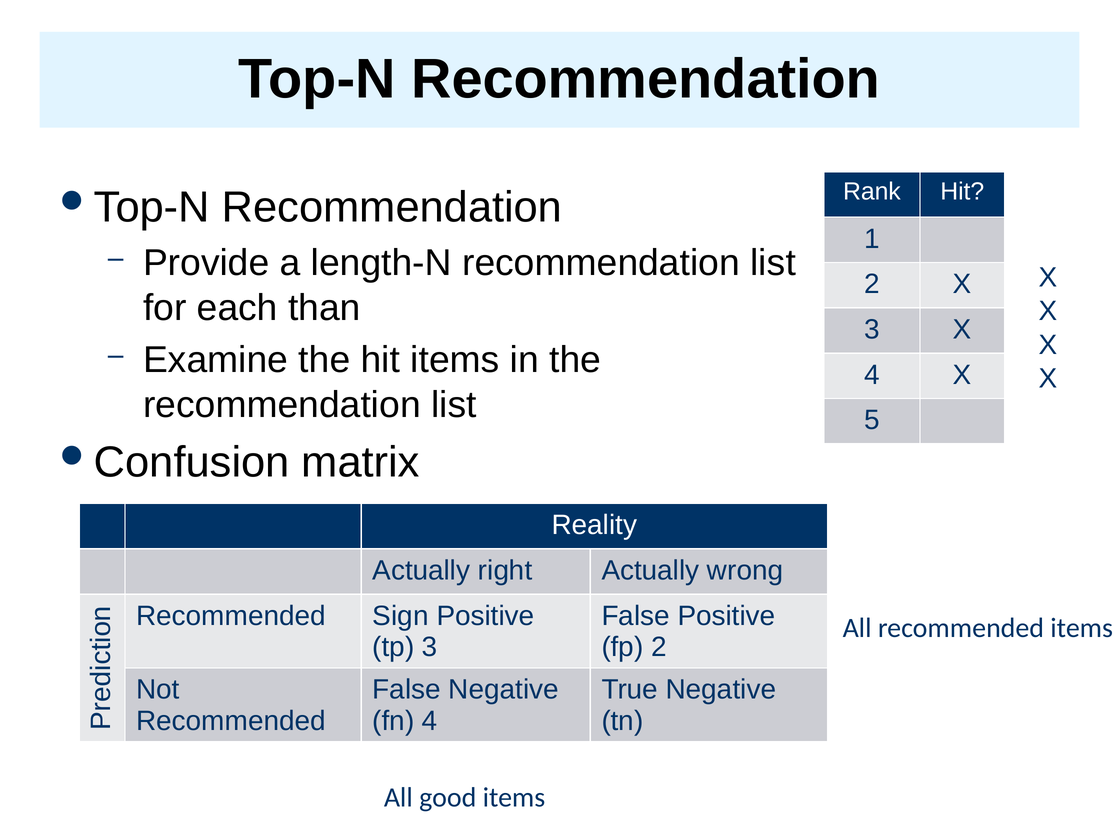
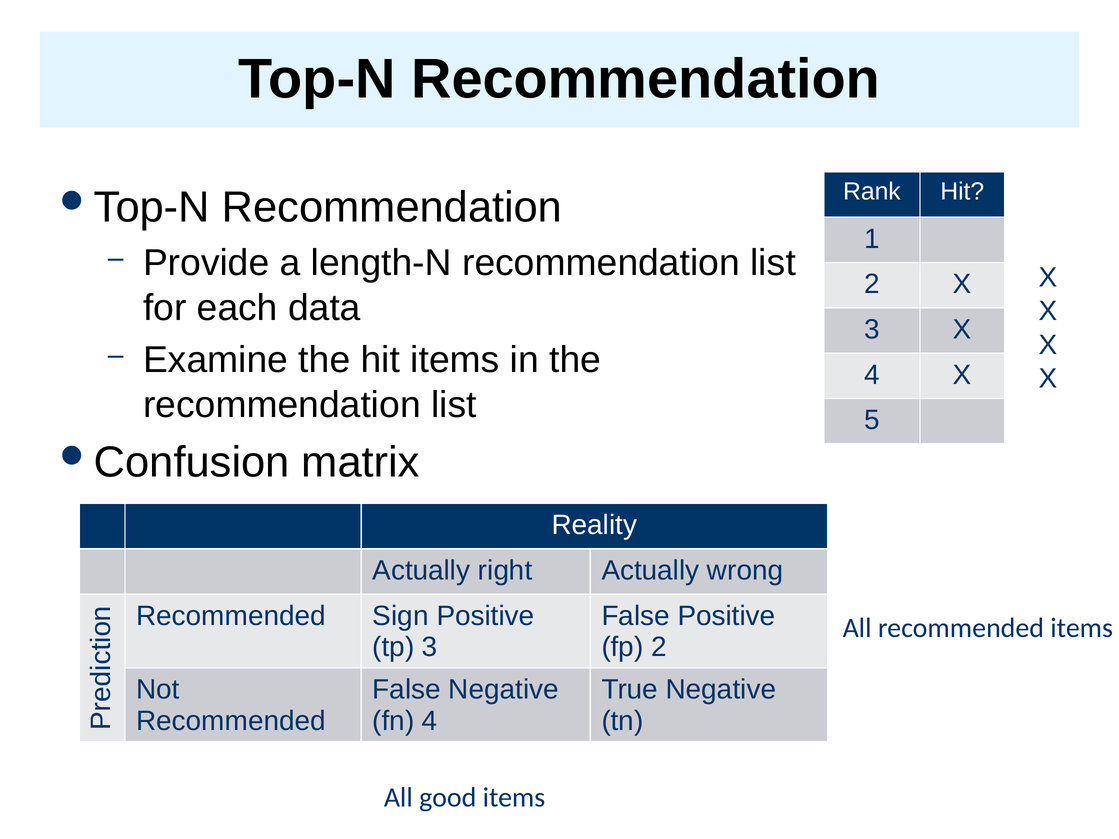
than: than -> data (324, 308)
